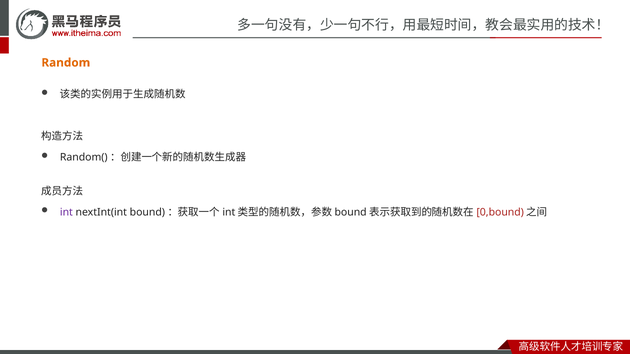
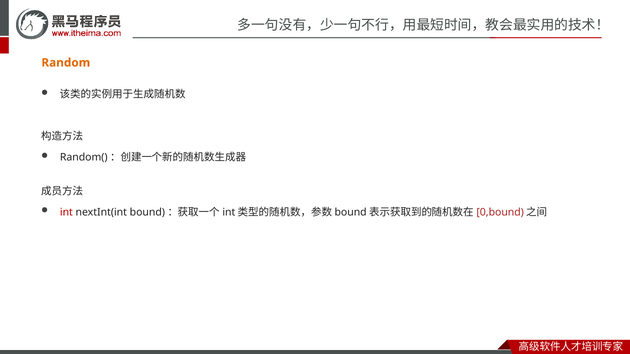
int colour: purple -> red (66, 212)
